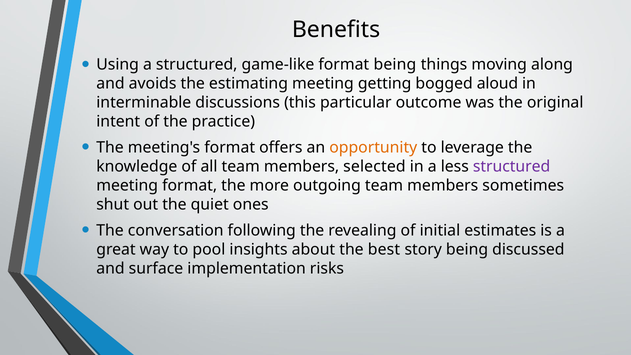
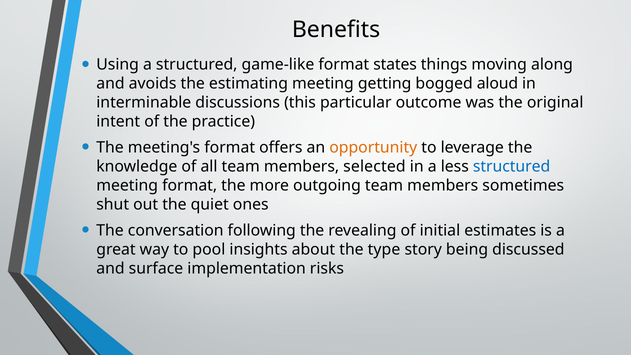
format being: being -> states (395, 65)
structured colour: purple -> blue (512, 167)
best: best -> type (384, 249)
